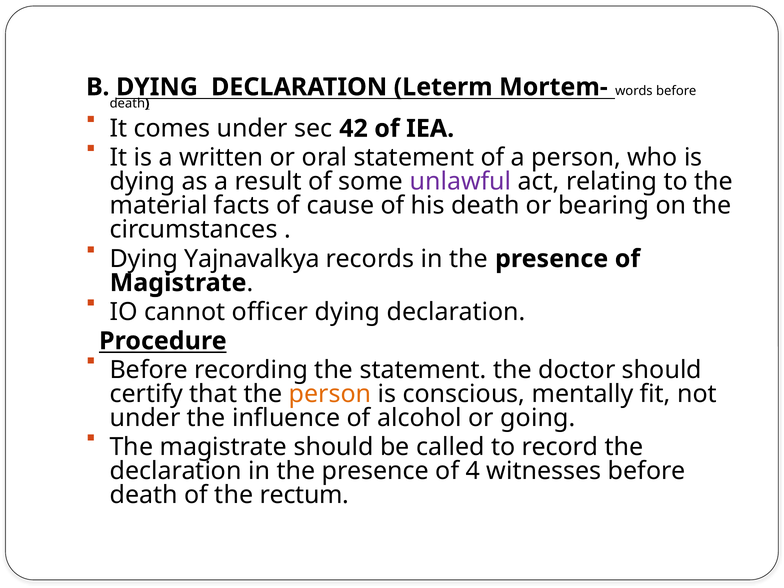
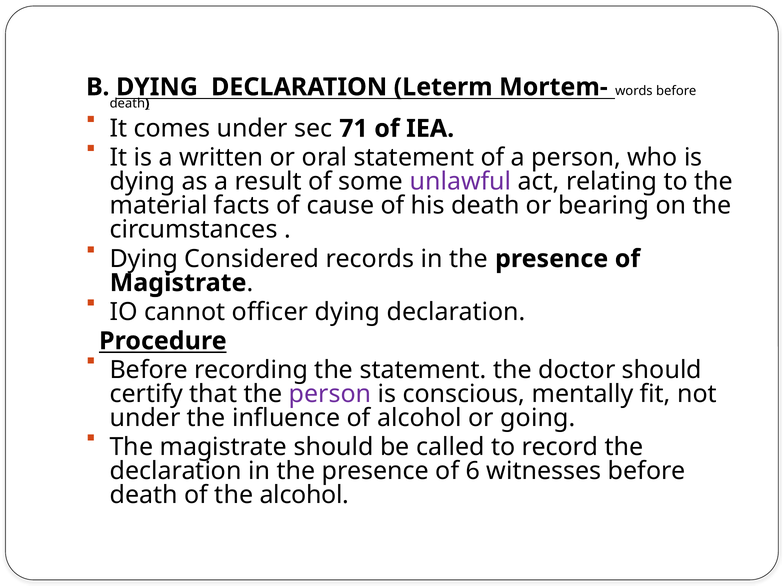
42: 42 -> 71 (354, 129)
Yajnavalkya: Yajnavalkya -> Considered (252, 259)
person colour: orange -> purple (330, 394)
4: 4 -> 6 (473, 471)
the rectum: rectum -> alcohol (304, 495)
